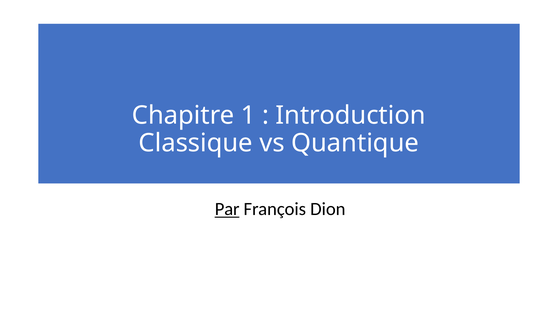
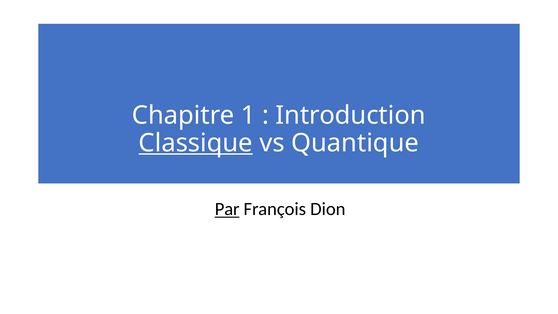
Classique underline: none -> present (196, 143)
